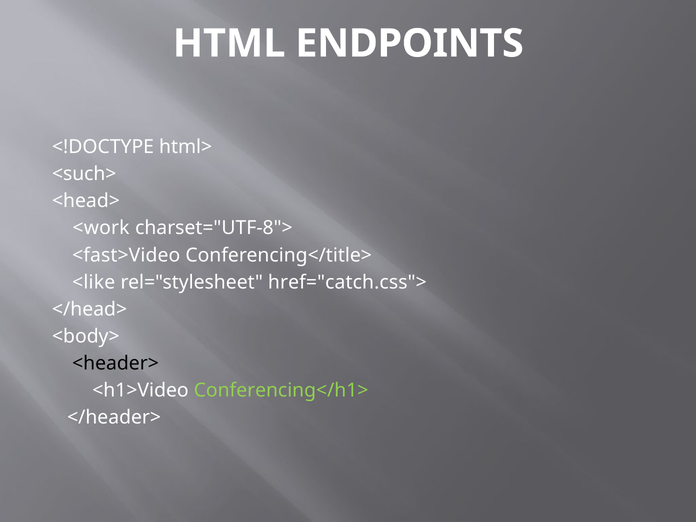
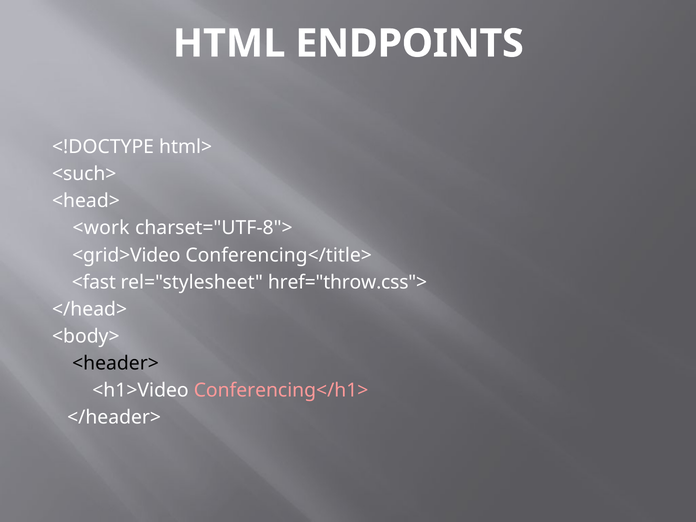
<fast>Video: <fast>Video -> <grid>Video (126, 255)
<like: <like -> <fast (94, 282)
href="catch.css">: href="catch.css"> -> href="throw.css"> (348, 282)
Conferencing</h1> colour: light green -> pink (281, 391)
